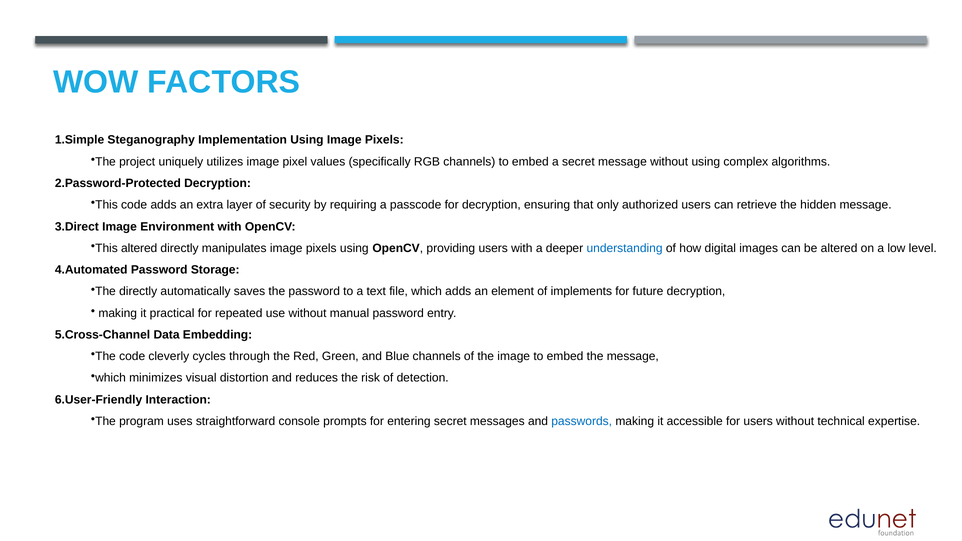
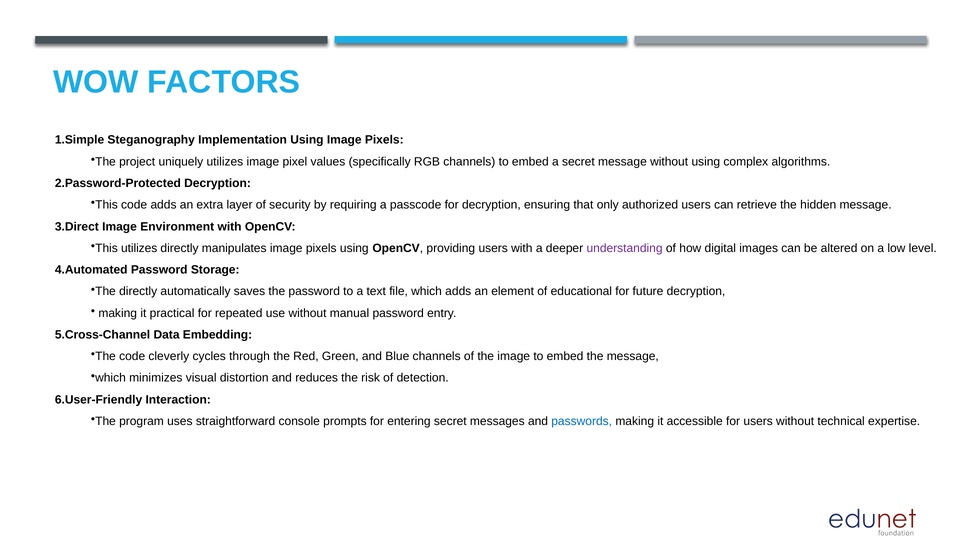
This altered: altered -> utilizes (139, 248)
understanding colour: blue -> purple (625, 248)
implements: implements -> educational (581, 292)
